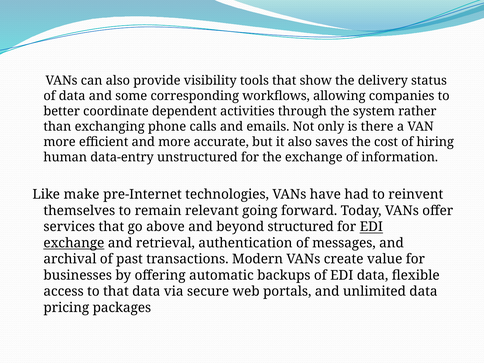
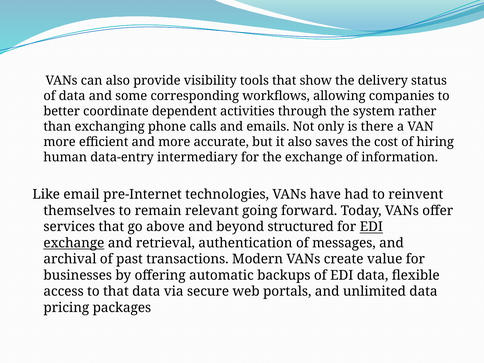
unstructured: unstructured -> intermediary (197, 157)
make: make -> email (82, 195)
